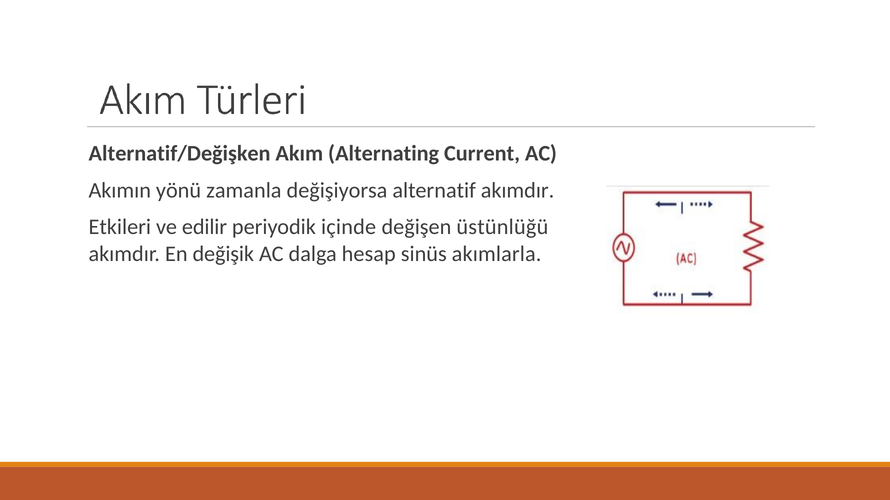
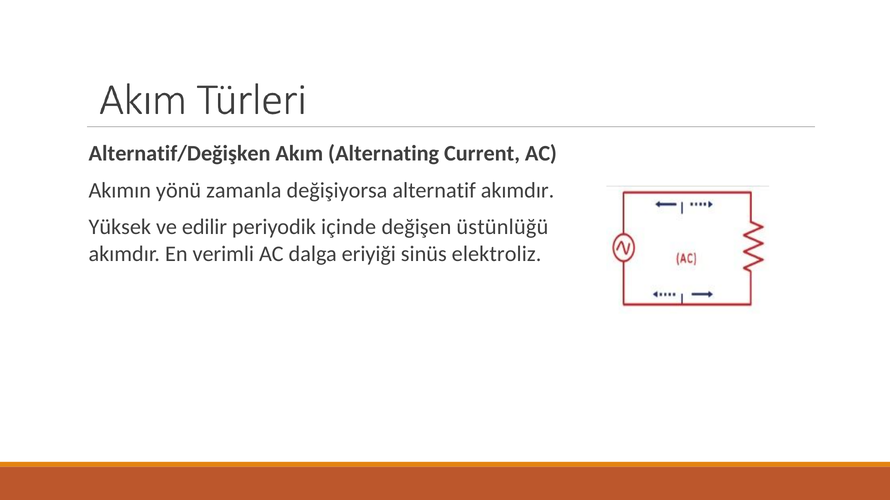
Etkileri: Etkileri -> Yüksek (120, 227)
değişik: değişik -> verimli (223, 254)
hesap: hesap -> eriyiği (369, 254)
akımlarla: akımlarla -> elektroliz (497, 254)
